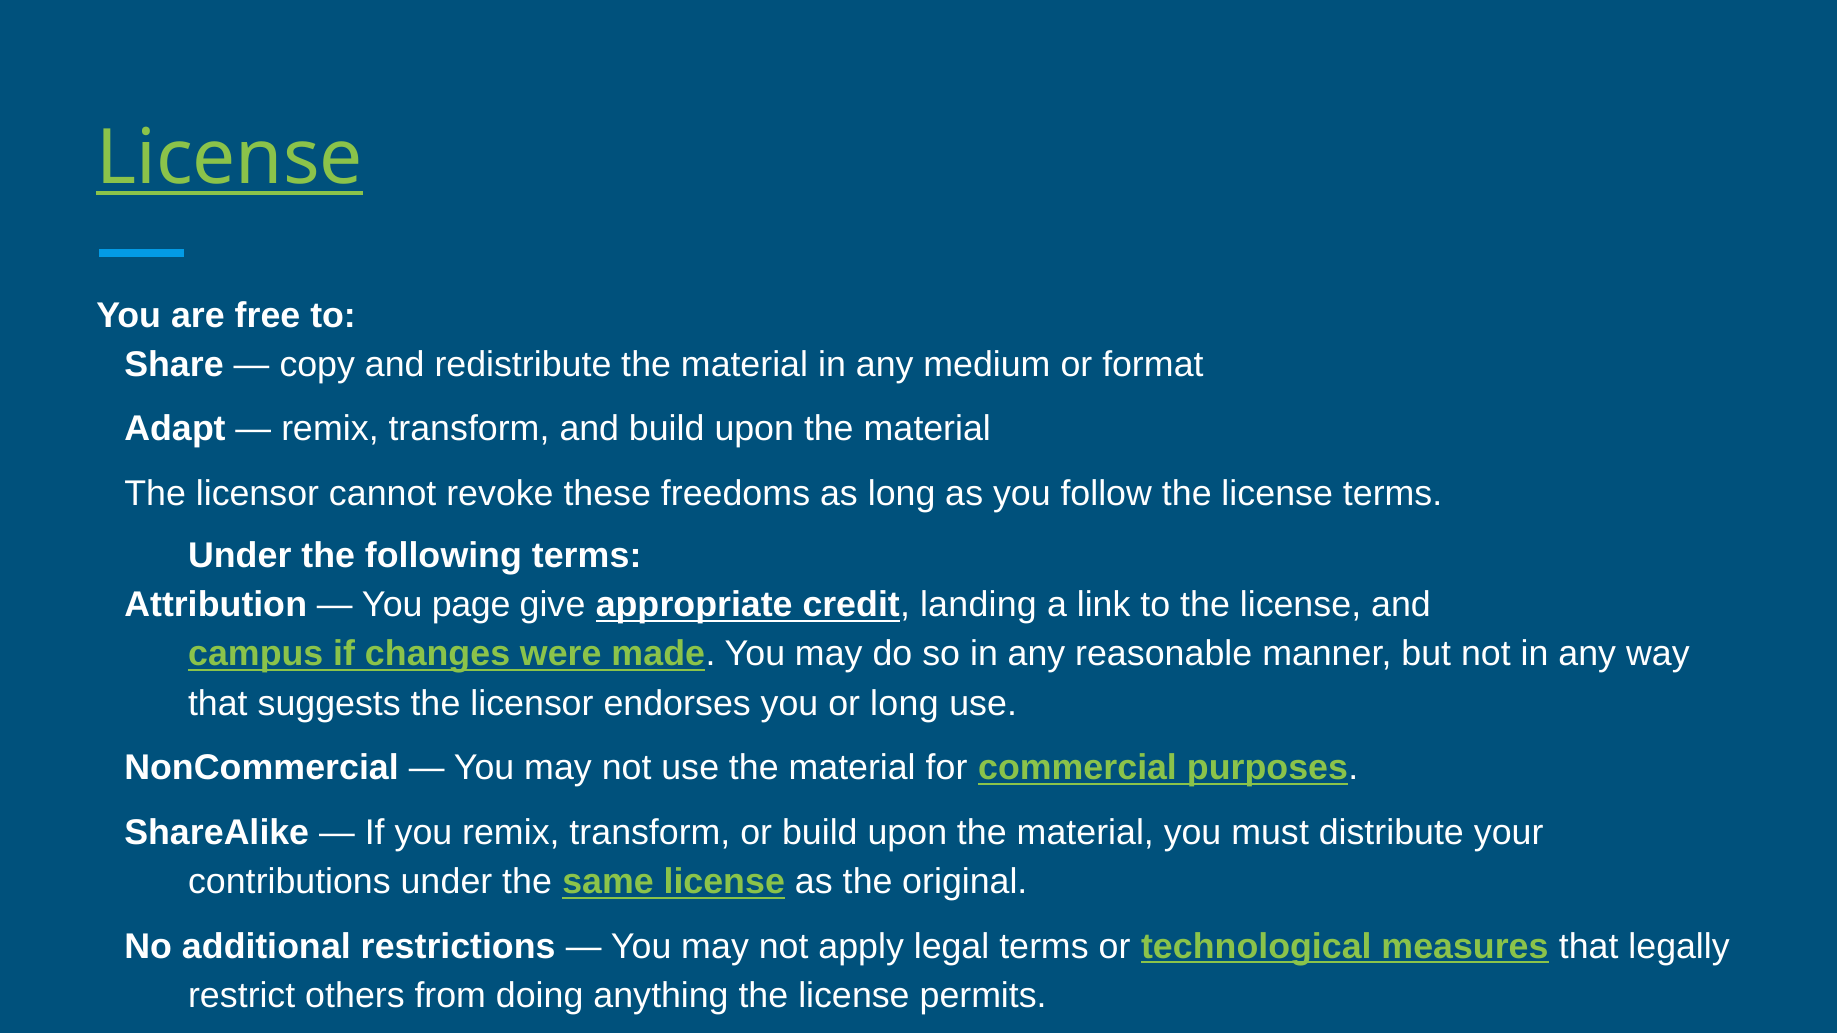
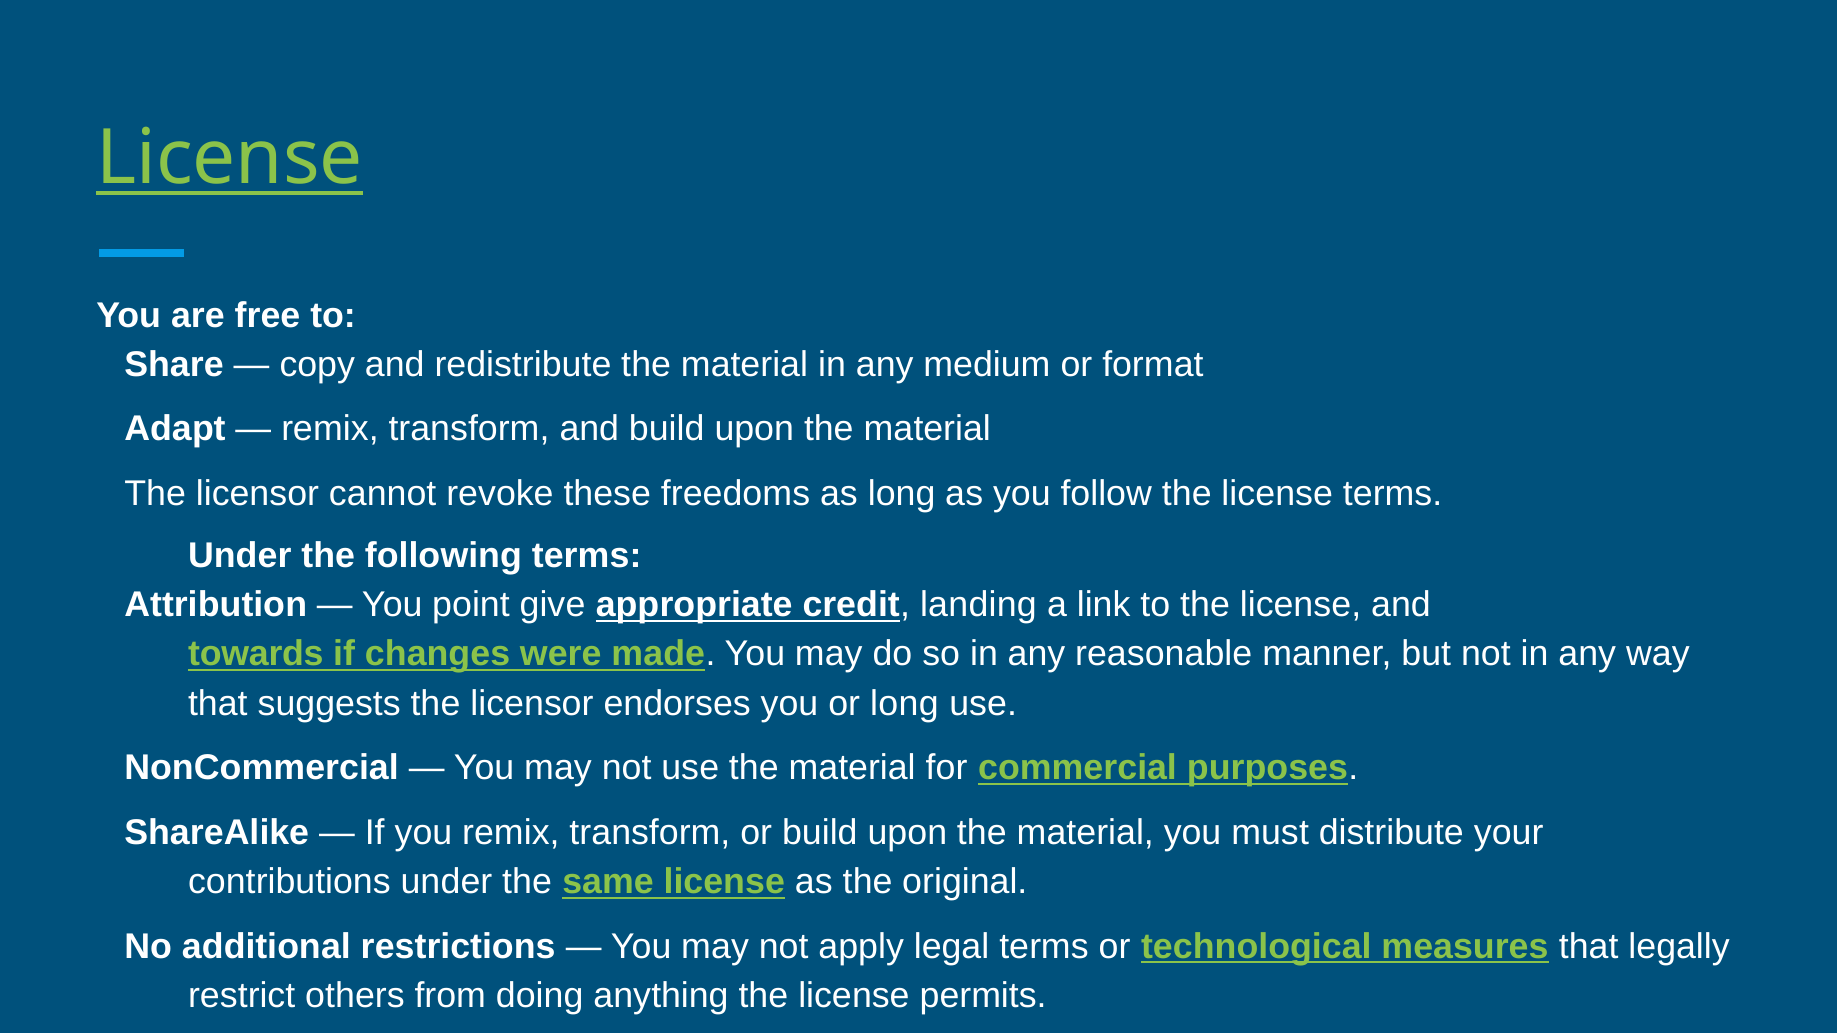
page: page -> point (471, 605)
campus: campus -> towards (256, 654)
